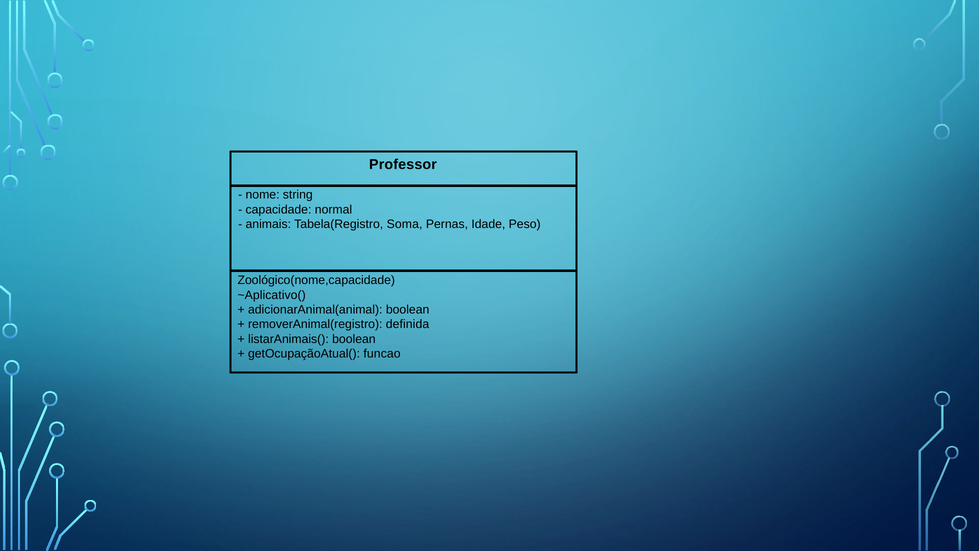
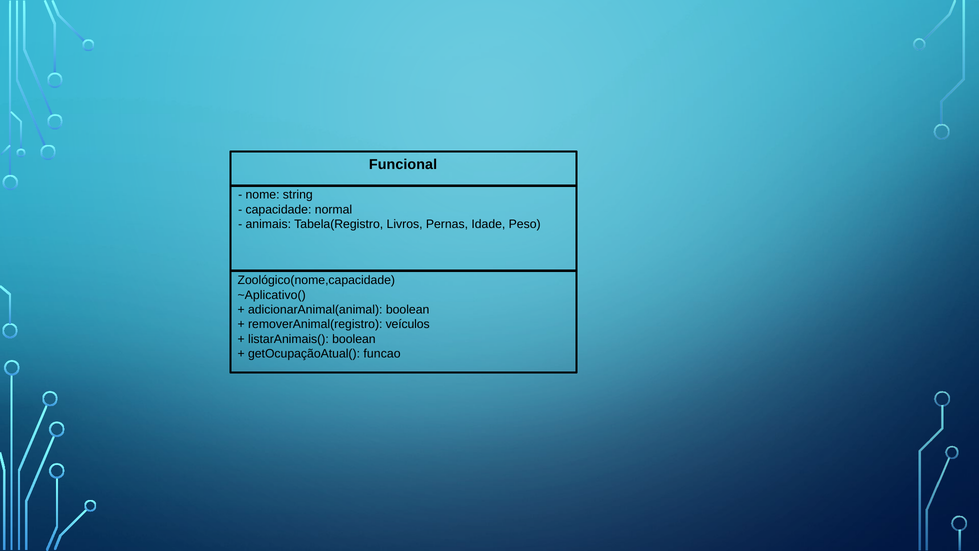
Professor: Professor -> Funcional (403, 165)
Soma: Soma -> Livros (405, 224)
definida: definida -> veículos (408, 324)
